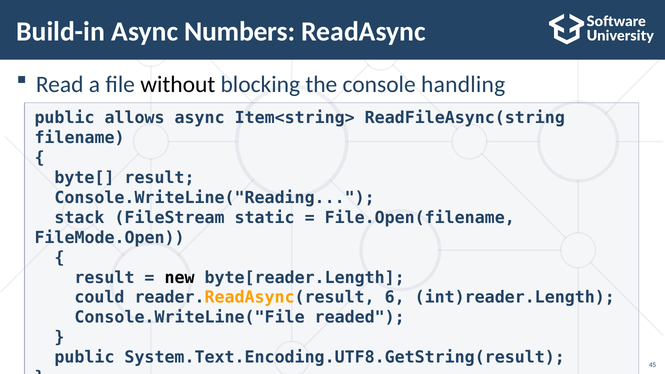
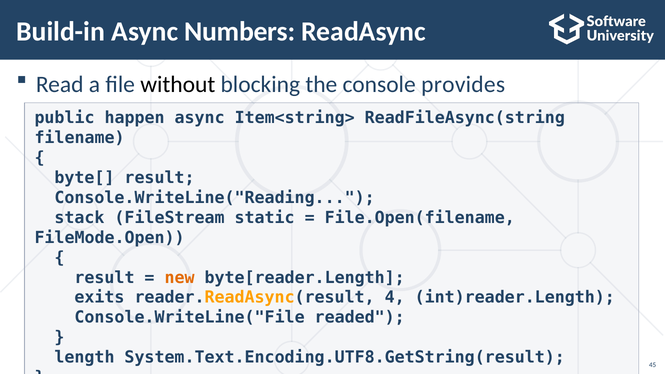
handling: handling -> provides (463, 84)
allows: allows -> happen (135, 118)
new colour: black -> orange (180, 278)
could: could -> exits (100, 298)
6: 6 -> 4 (395, 298)
public: public -> length (84, 357)
